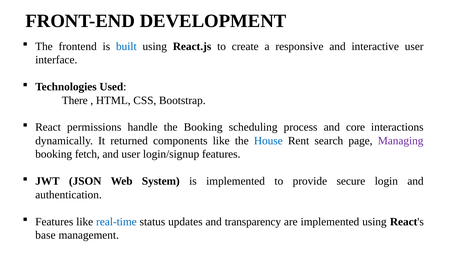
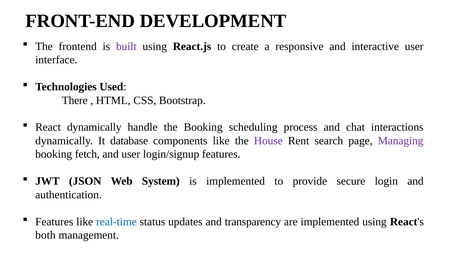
built colour: blue -> purple (126, 46)
React permissions: permissions -> dynamically (94, 127)
core: core -> chat (355, 127)
returned: returned -> database (129, 141)
House colour: blue -> purple (268, 141)
base: base -> both (45, 235)
